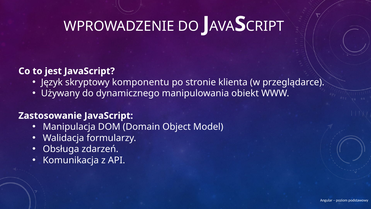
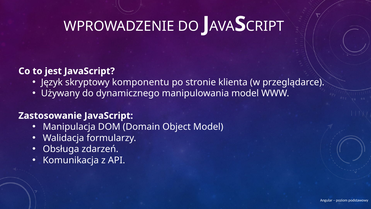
manipulowania obiekt: obiekt -> model (245, 93)
